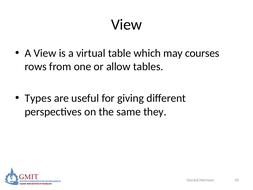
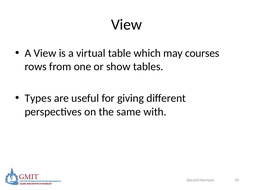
allow: allow -> show (118, 67)
they: they -> with (155, 112)
